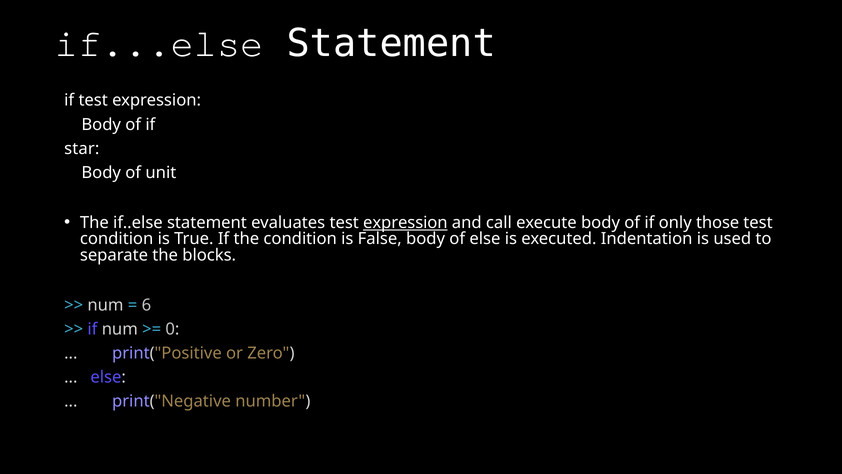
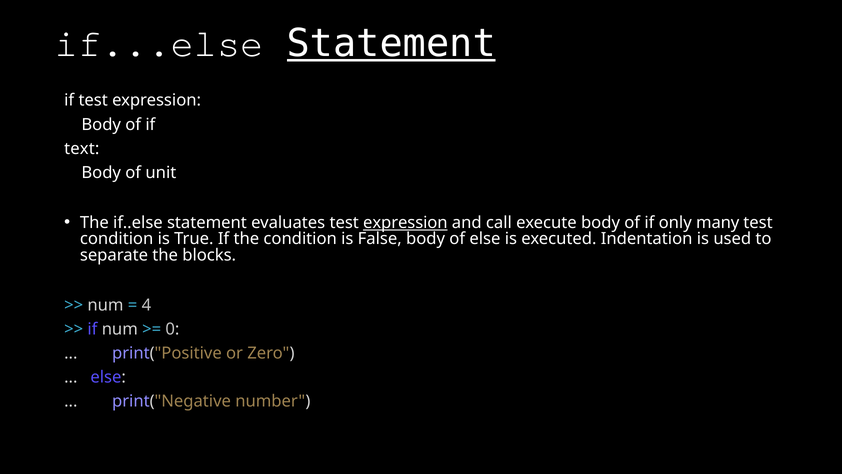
Statement underline: none -> present (391, 44)
star: star -> text (82, 148)
those: those -> many (718, 222)
6: 6 -> 4 (146, 305)
